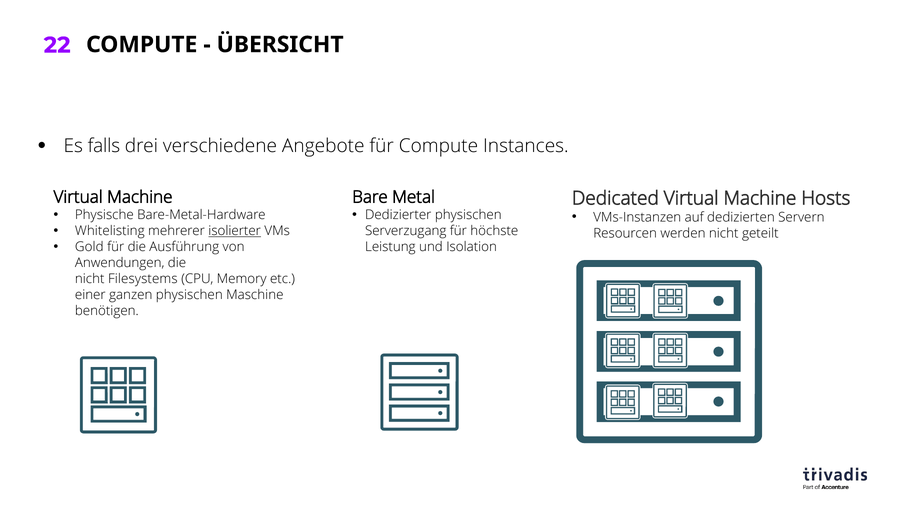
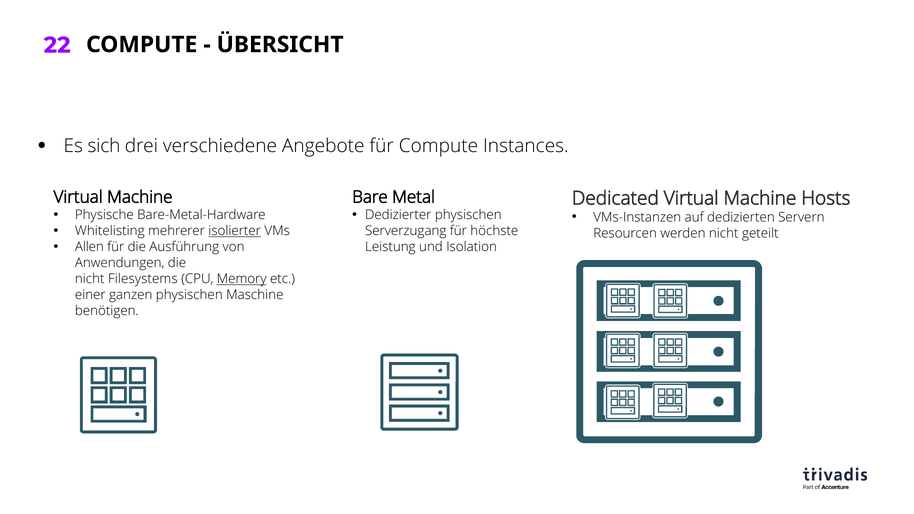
falls: falls -> sich (104, 146)
Gold: Gold -> Allen (89, 247)
Memory underline: none -> present (242, 279)
